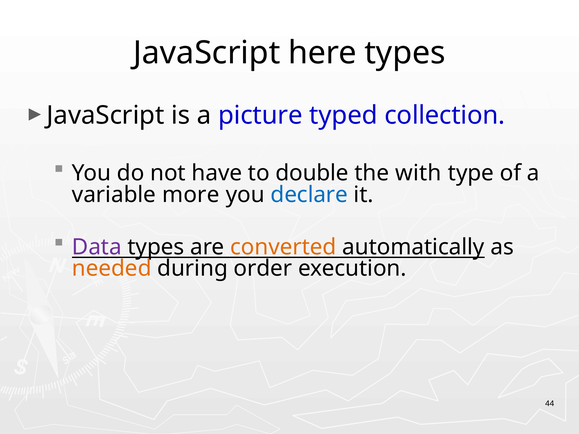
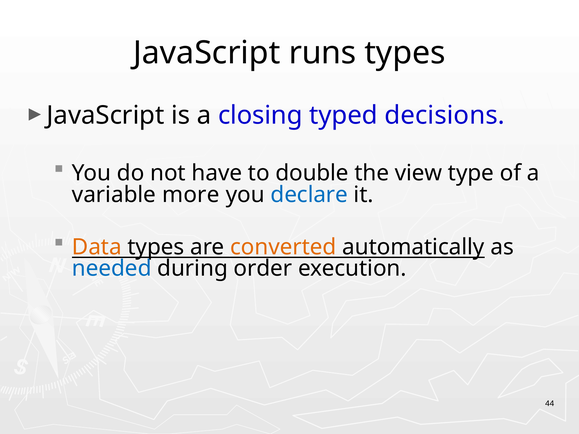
here: here -> runs (323, 53)
picture: picture -> closing (260, 115)
collection: collection -> decisions (445, 115)
with: with -> view (419, 173)
Data colour: purple -> orange (97, 247)
needed colour: orange -> blue (112, 269)
